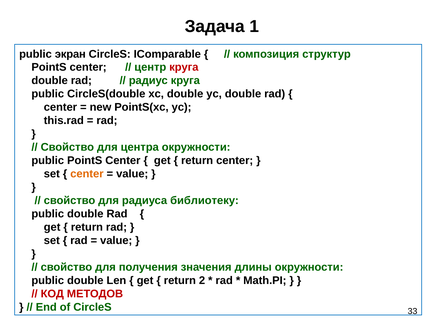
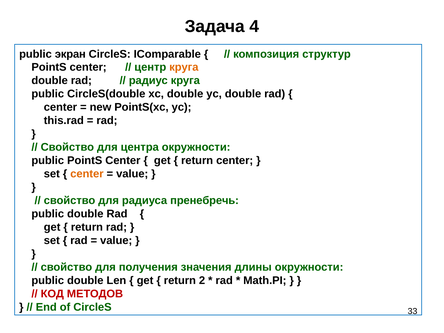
1: 1 -> 4 (254, 26)
круга colour: red -> orange (184, 67)
библиотеку: библиотеку -> пренебречь (205, 201)
